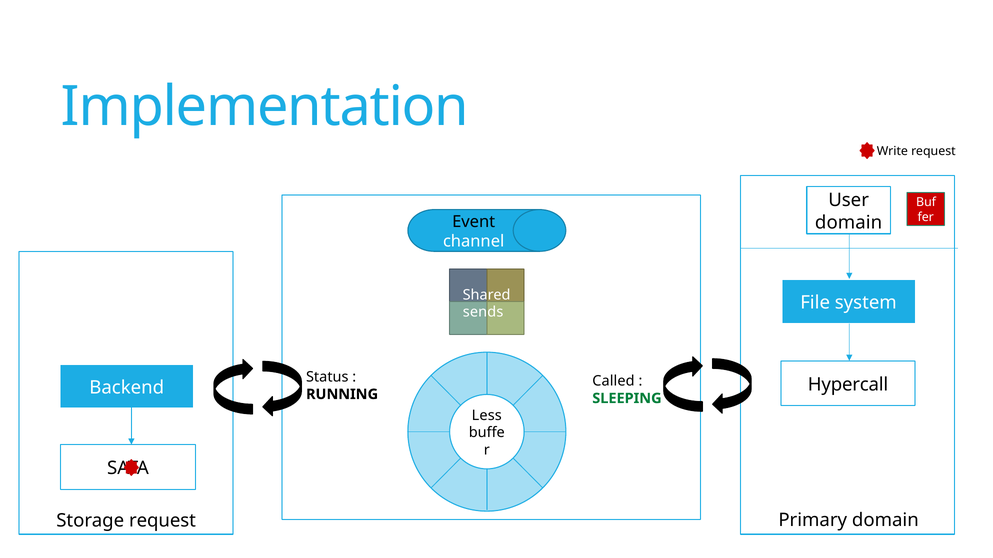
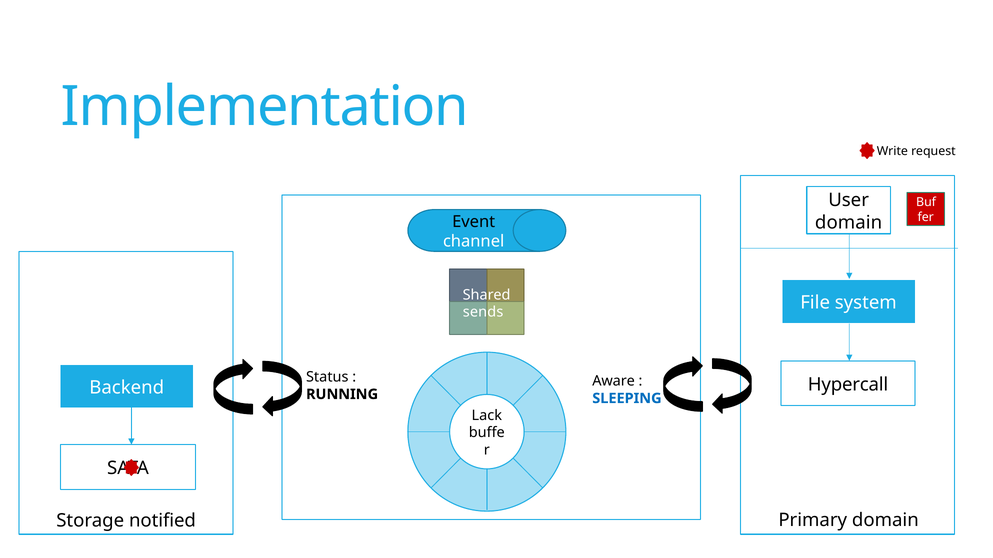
Called: Called -> Aware (614, 381)
SLEEPING colour: green -> blue (627, 399)
Less: Less -> Lack (487, 416)
Storage request: request -> notified (162, 521)
